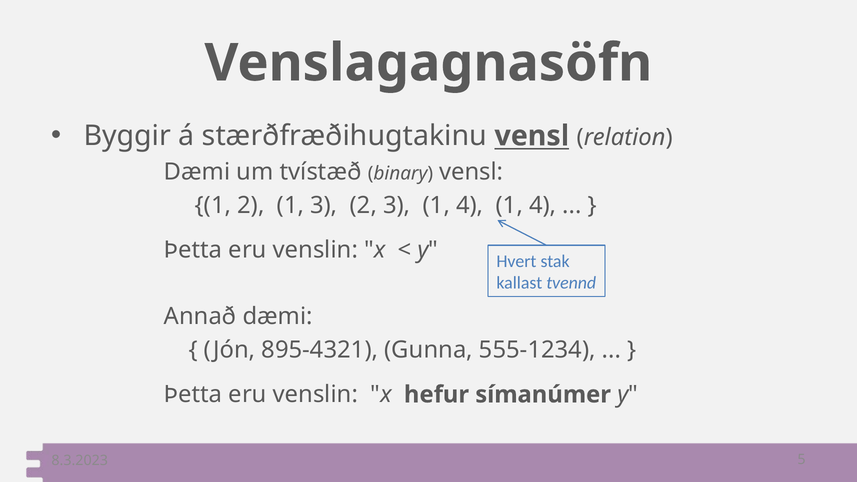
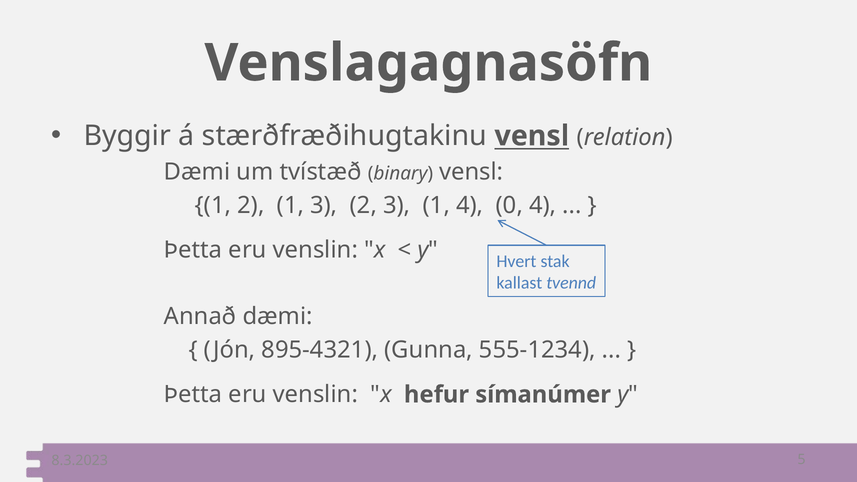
4 1: 1 -> 0 (509, 205)
